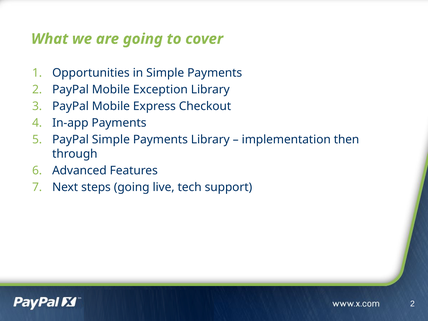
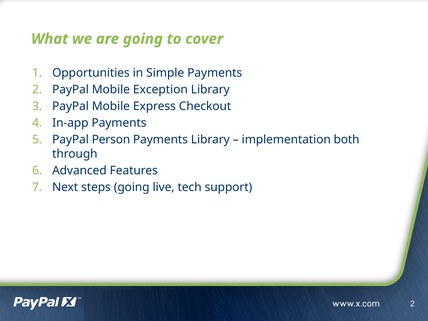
PayPal Simple: Simple -> Person (111, 140)
then: then -> both (347, 140)
